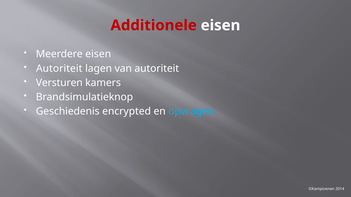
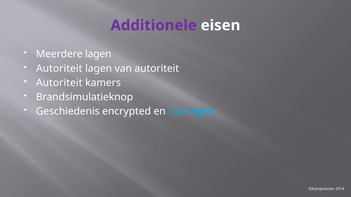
Additionele colour: red -> purple (154, 25)
Meerdere eisen: eisen -> lagen (98, 54)
Versturen: Versturen -> Autoriteit (59, 83)
